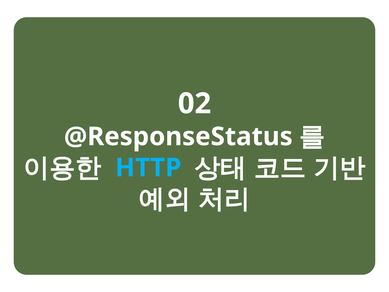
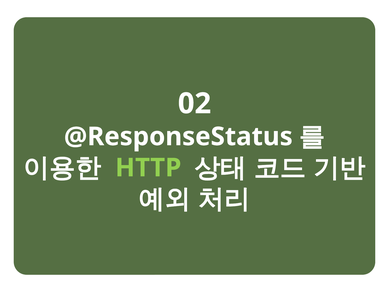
HTTP colour: light blue -> light green (148, 168)
